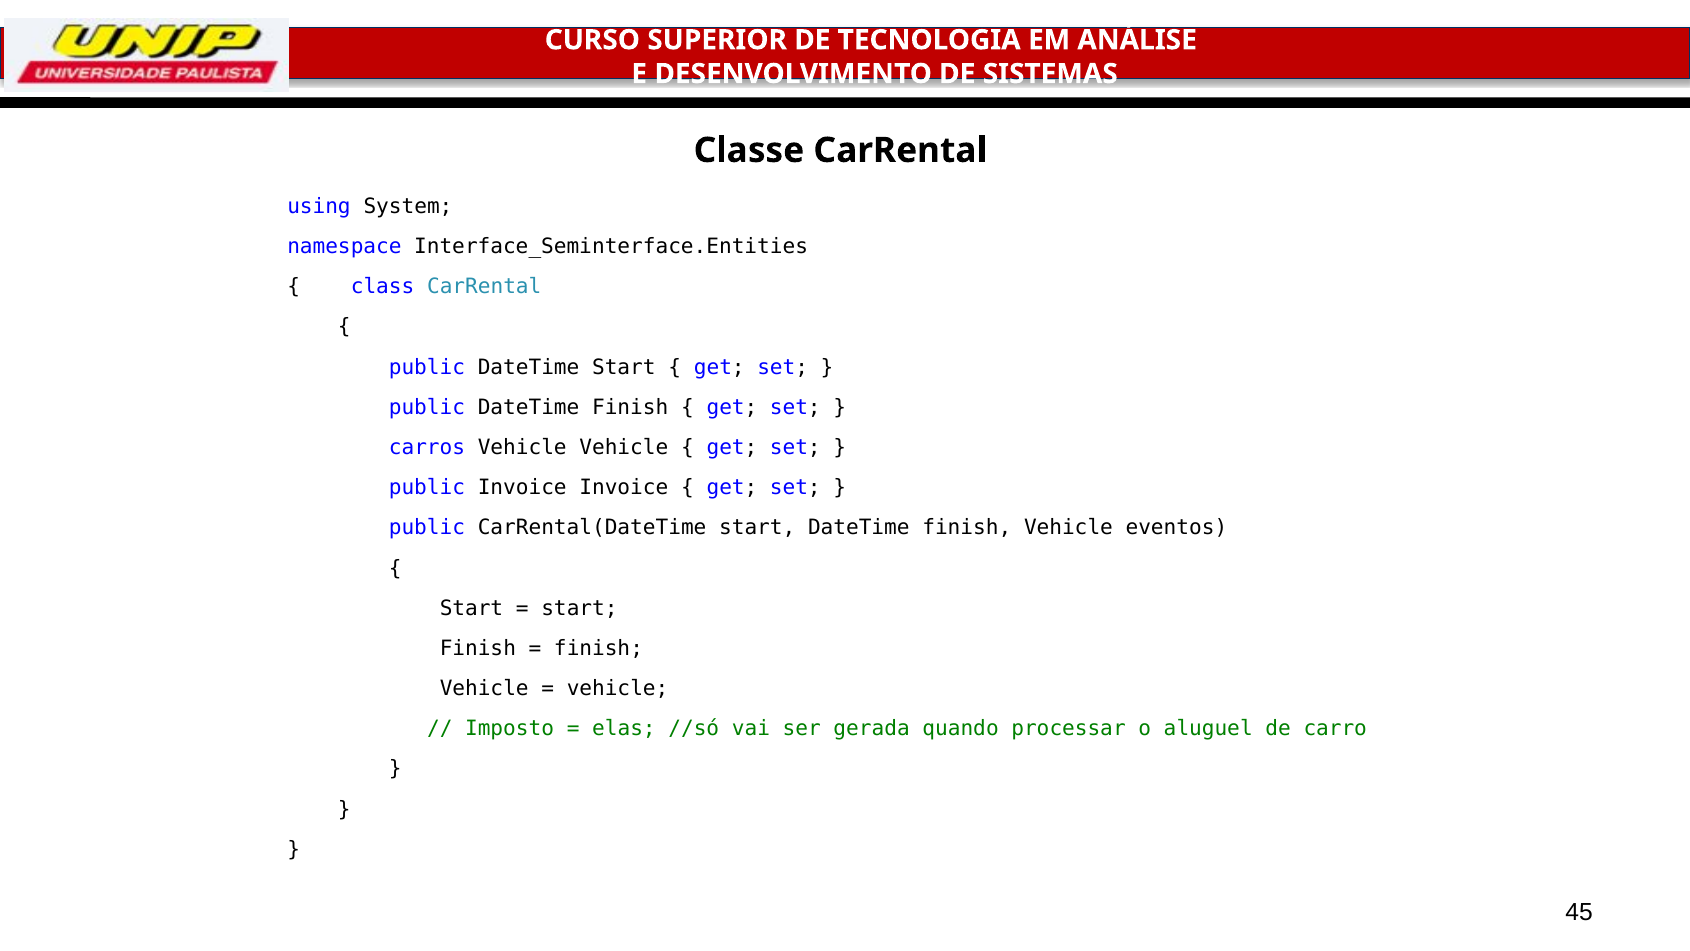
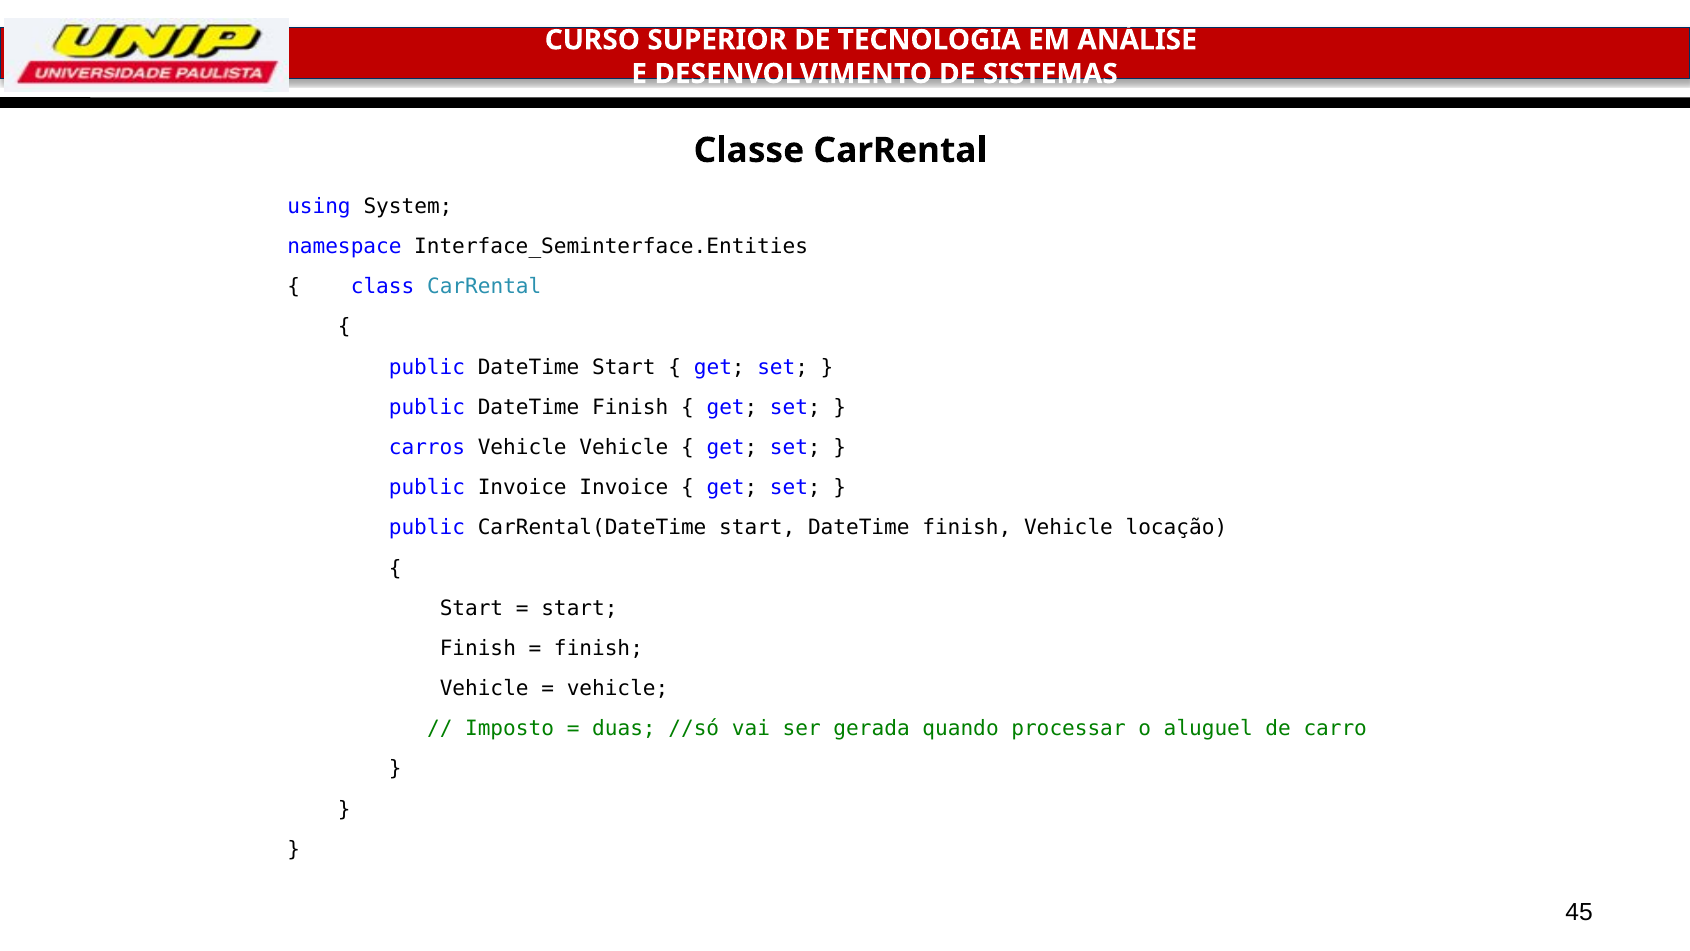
eventos: eventos -> locação (1176, 528)
elas: elas -> duas (624, 729)
